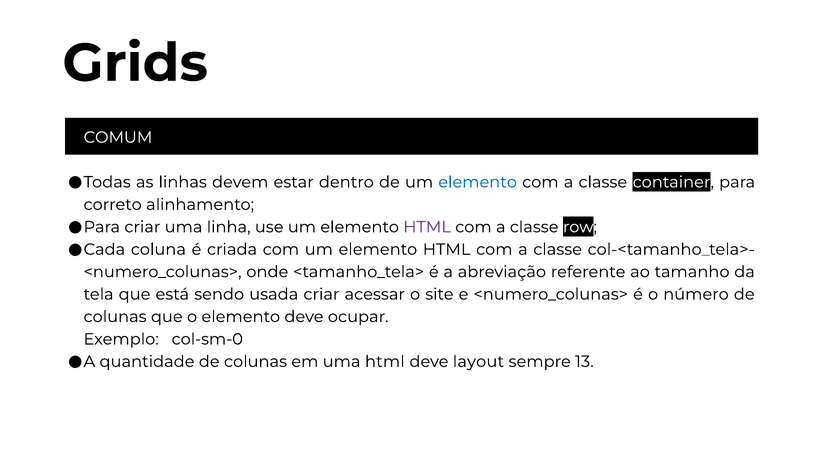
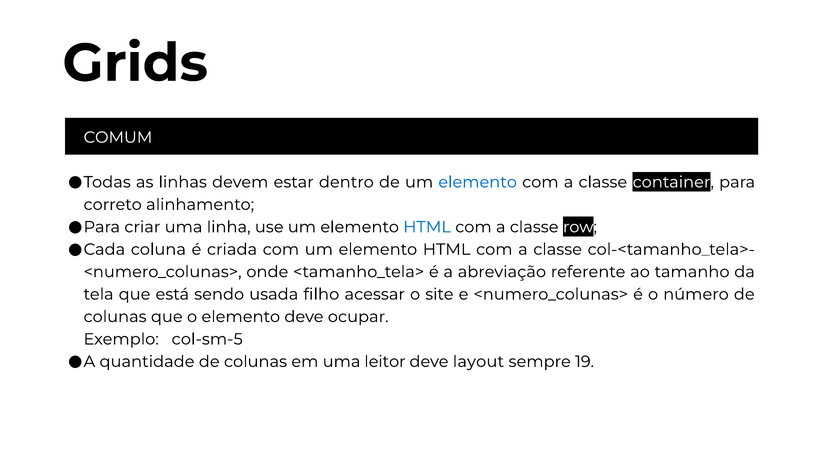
HTML colour: purple -> blue (427, 227)
usada criar: criar -> filho (321, 294)
col-sm-0: col-sm-0 -> col-sm-5 (207, 339)
uma html: html -> leitor (385, 362)
13: 13 -> 19 (585, 362)
